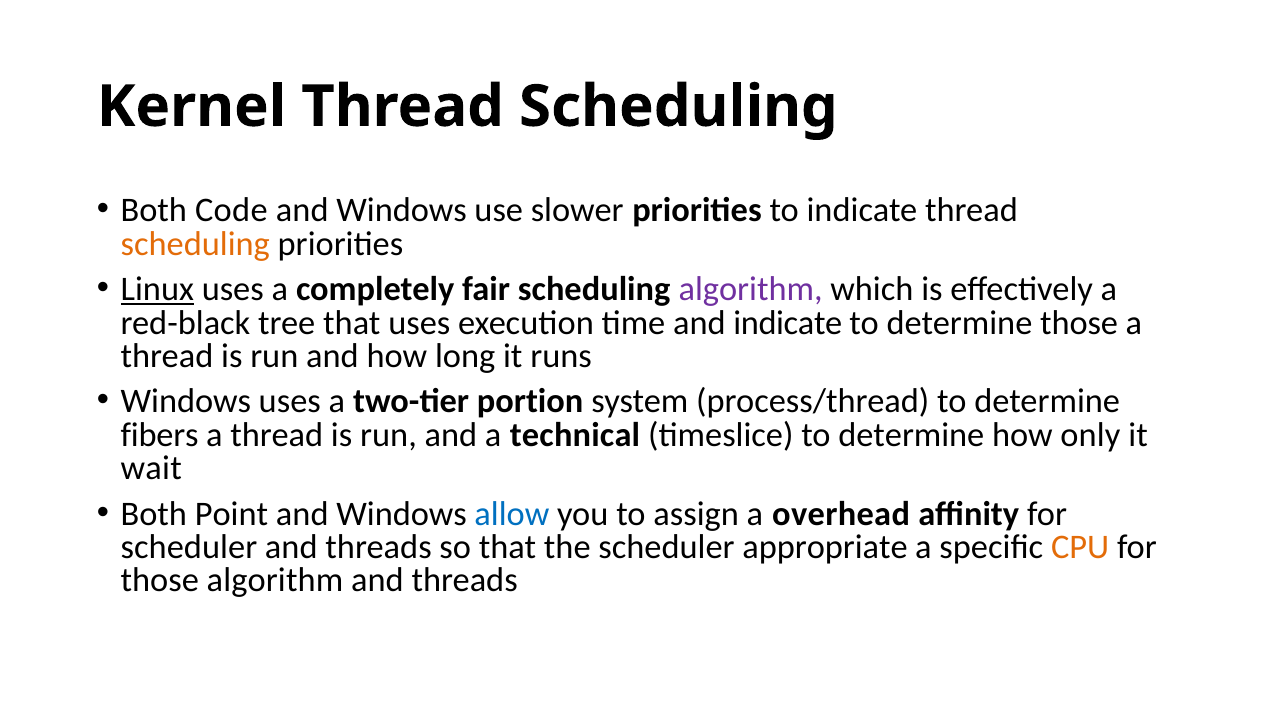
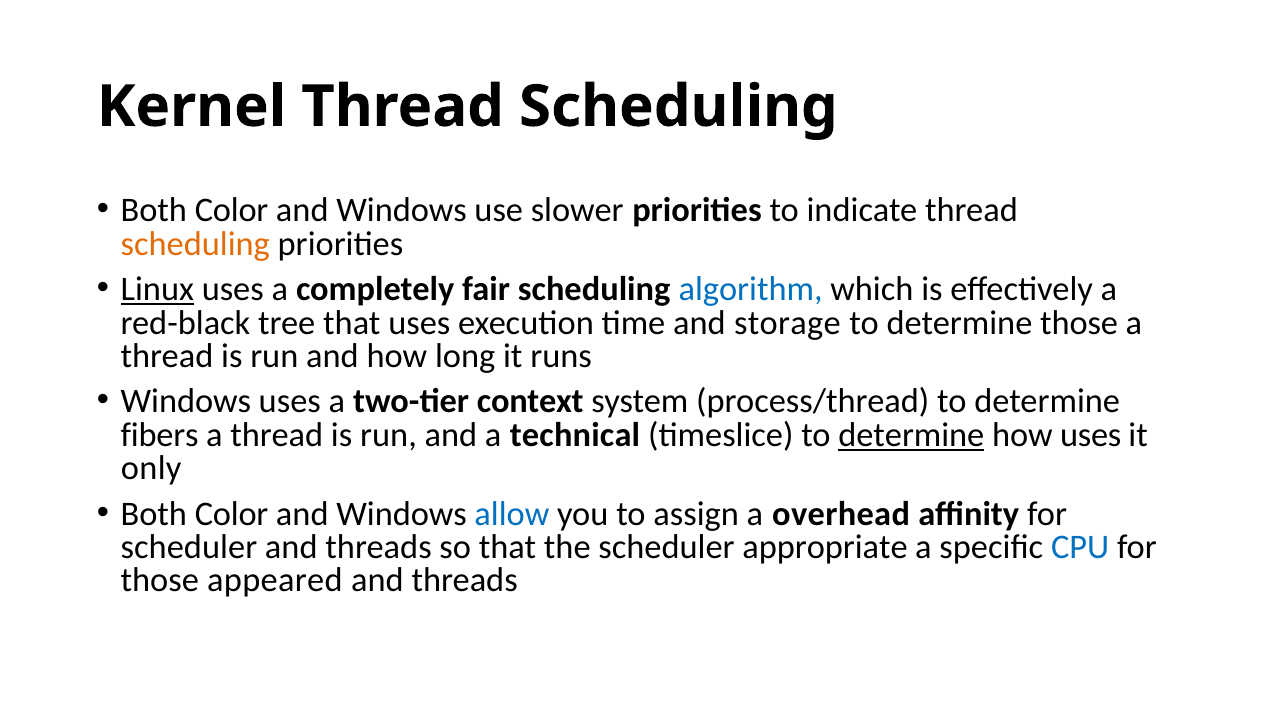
Code: Code -> Color (232, 210)
algorithm colour: purple -> blue (751, 289)
and indicate: indicate -> storage (787, 322)
portion: portion -> context (530, 401)
determine underline: none -> present (911, 435)
how only: only -> uses (1091, 435)
wait: wait -> only (151, 468)
Point: Point -> Color (232, 513)
CPU colour: orange -> blue (1080, 547)
those algorithm: algorithm -> appeared (275, 580)
